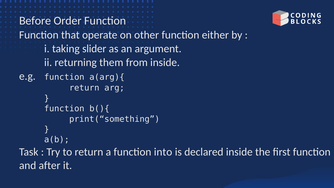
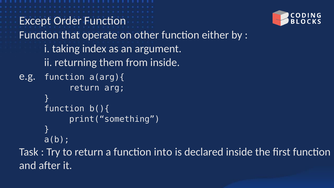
Before: Before -> Except (35, 21)
slider: slider -> index (94, 49)
